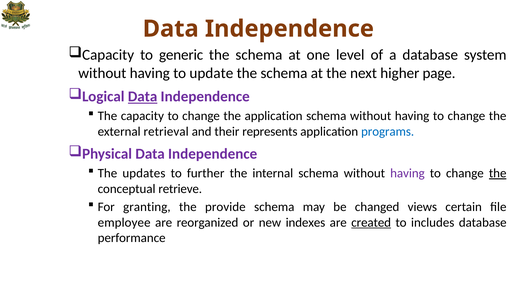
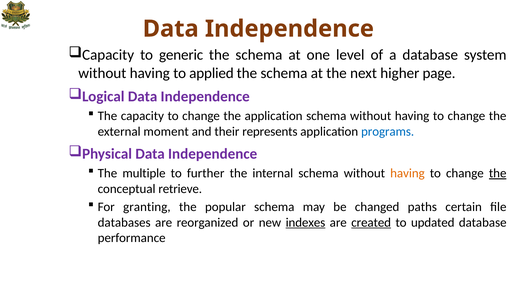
update: update -> applied (211, 73)
Data underline: present -> none (143, 97)
retrieval: retrieval -> moment (166, 131)
updates: updates -> multiple (144, 173)
having colour: purple -> orange (407, 173)
provide: provide -> popular (225, 207)
views: views -> paths (422, 207)
employee: employee -> databases (124, 222)
indexes underline: none -> present (305, 222)
includes: includes -> updated (433, 222)
